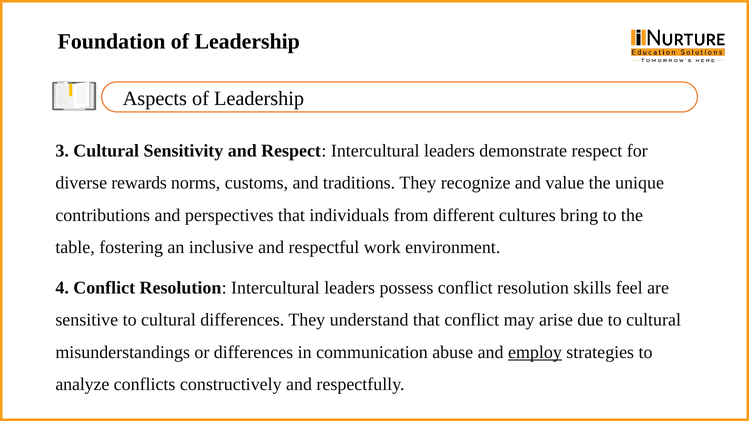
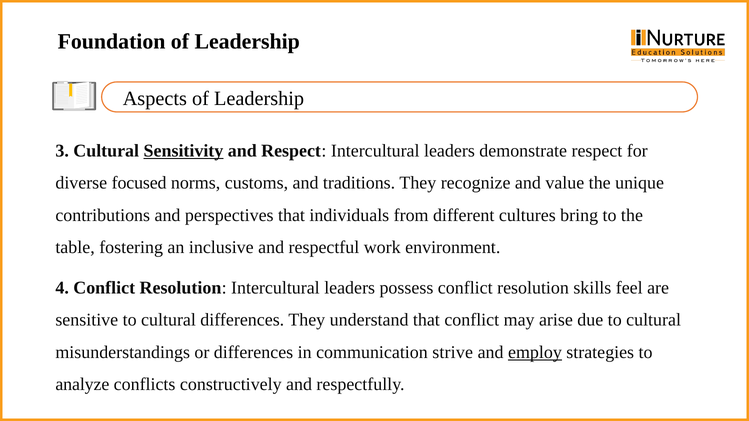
Sensitivity underline: none -> present (183, 151)
rewards: rewards -> focused (139, 183)
abuse: abuse -> strive (453, 352)
